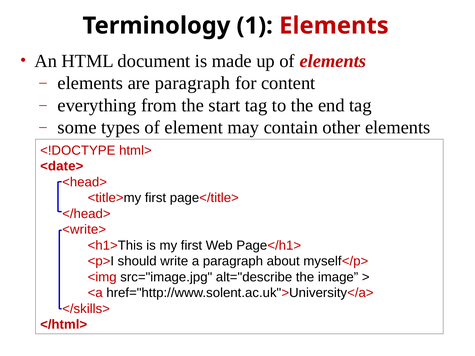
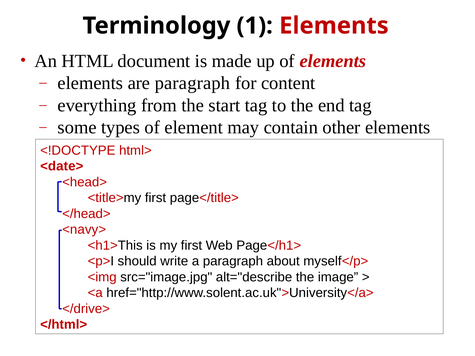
<write>: <write> -> <navy> (84, 230)
</skills>: </skills> -> </drive> (86, 309)
